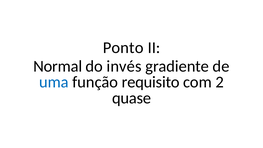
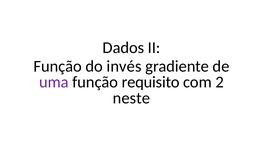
Ponto: Ponto -> Dados (123, 48)
Normal: Normal -> Função (58, 66)
uma colour: blue -> purple (54, 82)
quase: quase -> neste (131, 98)
